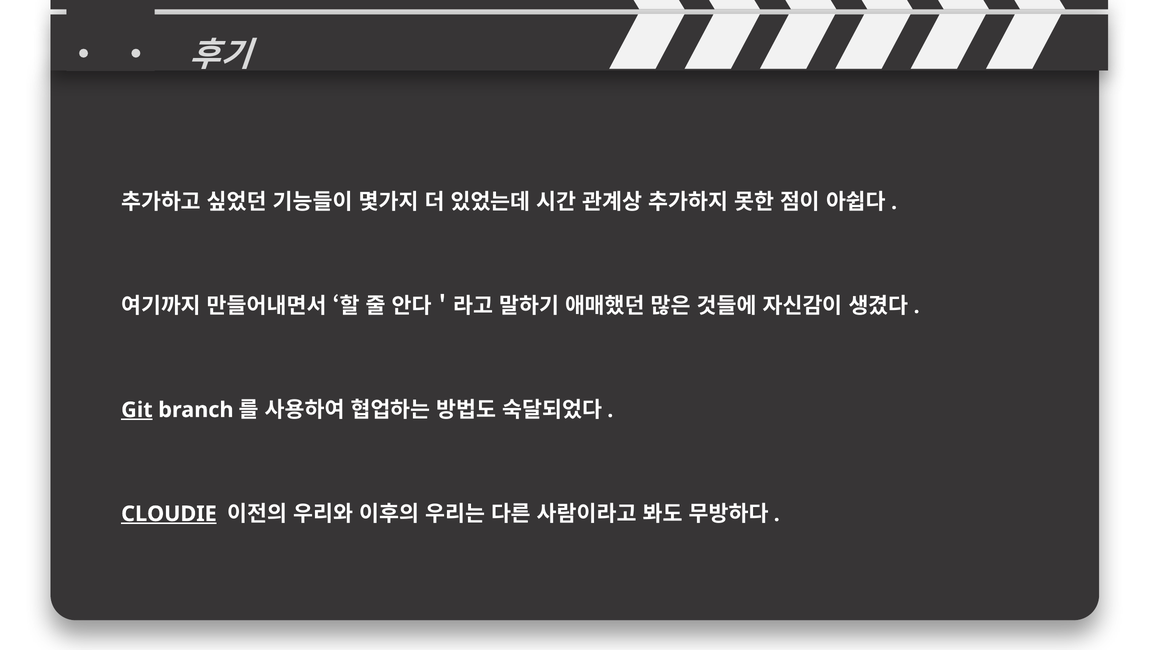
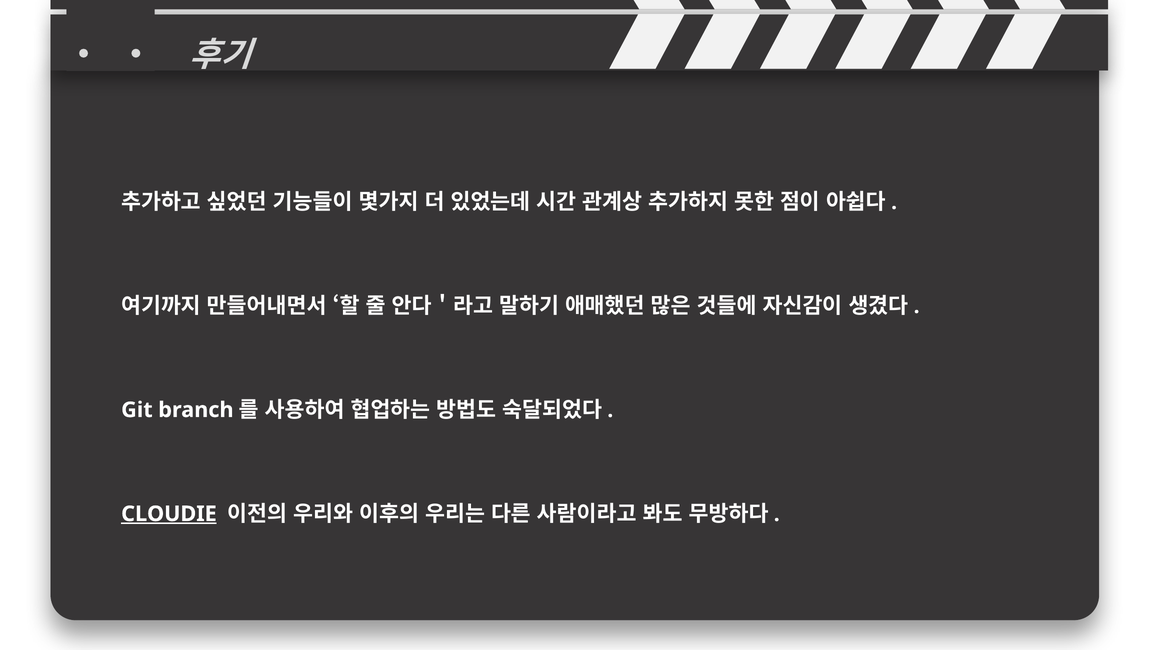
Git underline: present -> none (137, 410)
